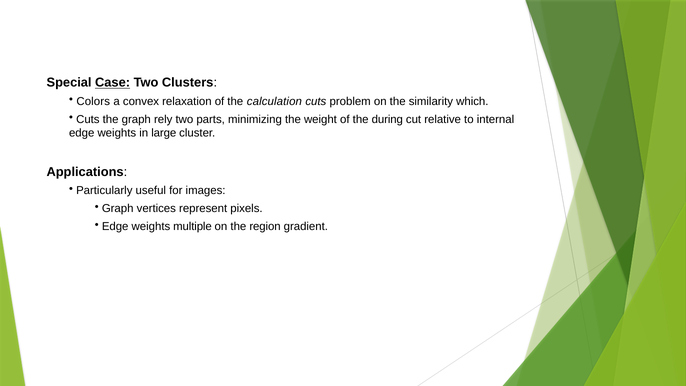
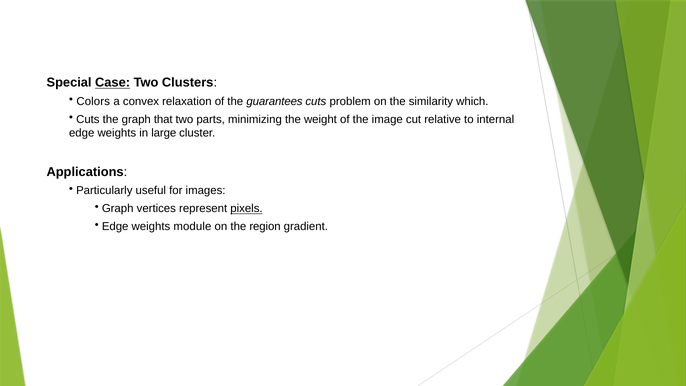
calculation: calculation -> guarantees (275, 101)
rely: rely -> that (163, 119)
during: during -> image (387, 119)
pixels underline: none -> present (246, 209)
multiple: multiple -> module (192, 227)
